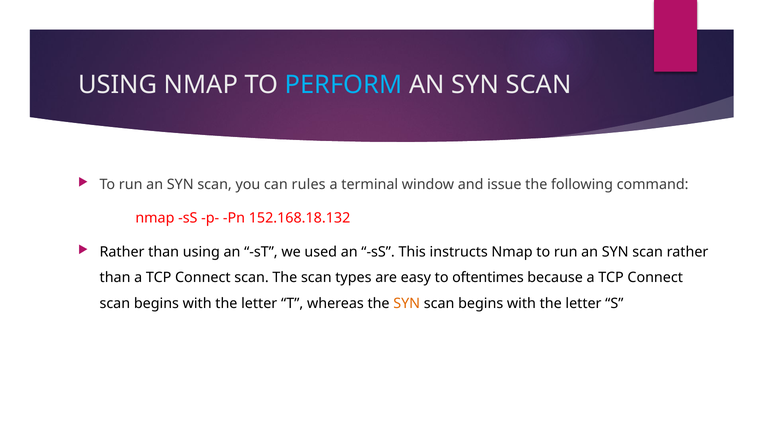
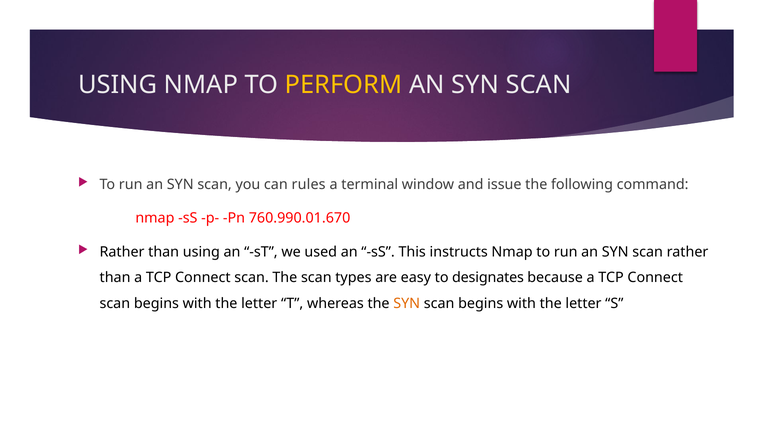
PERFORM colour: light blue -> yellow (344, 85)
152.168.18.132: 152.168.18.132 -> 760.990.01.670 (300, 218)
oftentimes: oftentimes -> designates (488, 277)
